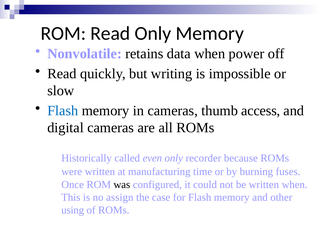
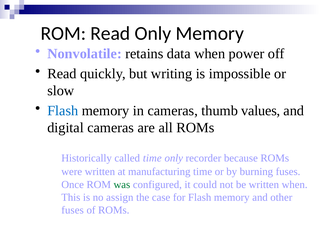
access: access -> values (261, 111)
called even: even -> time (152, 159)
was colour: black -> green (122, 185)
using: using -> fuses (73, 211)
